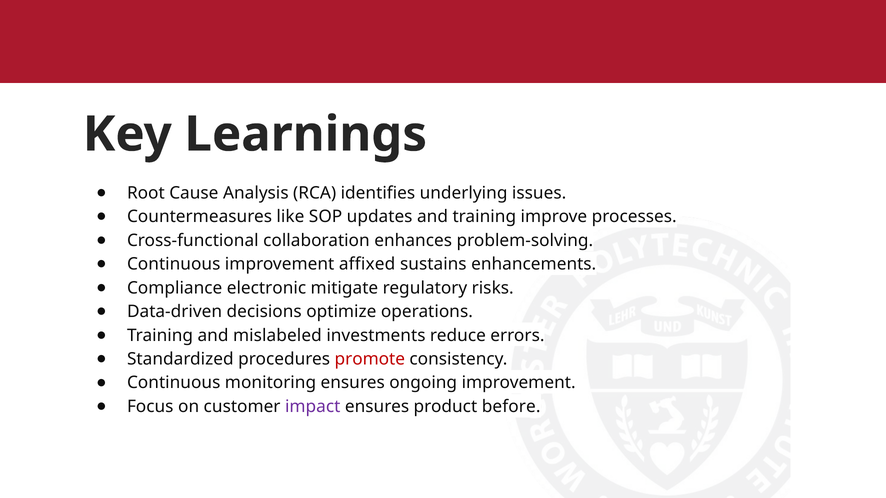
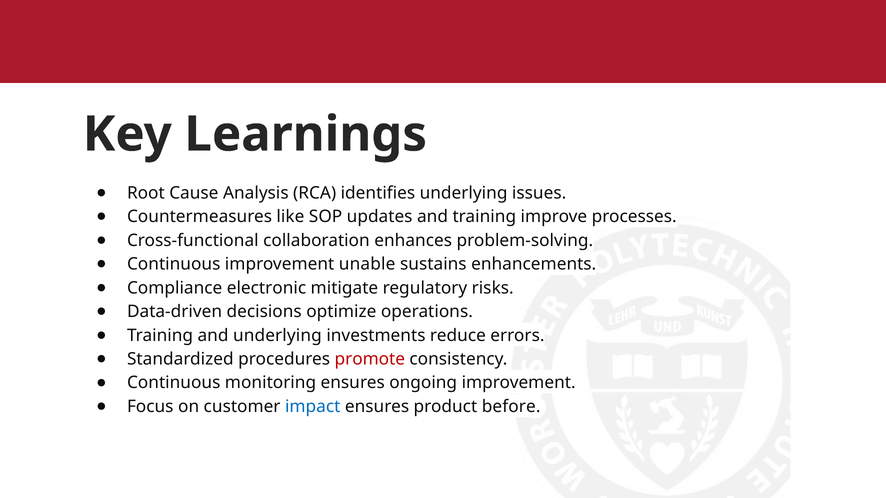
affixed: affixed -> unable (367, 264)
and mislabeled: mislabeled -> underlying (277, 336)
impact colour: purple -> blue (313, 407)
